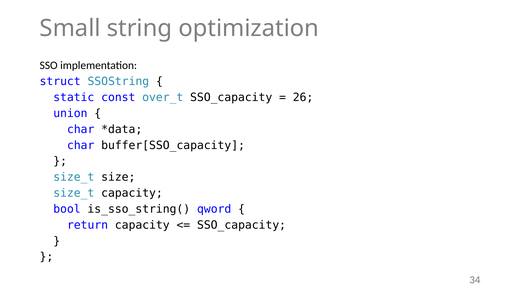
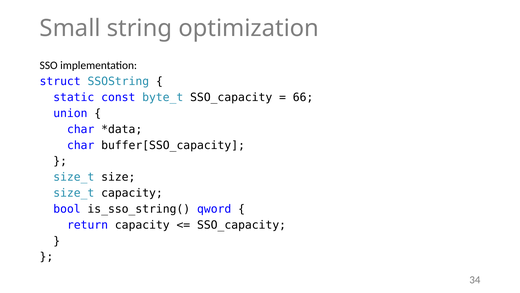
over_t: over_t -> byte_t (163, 97)
26: 26 -> 66 (303, 97)
